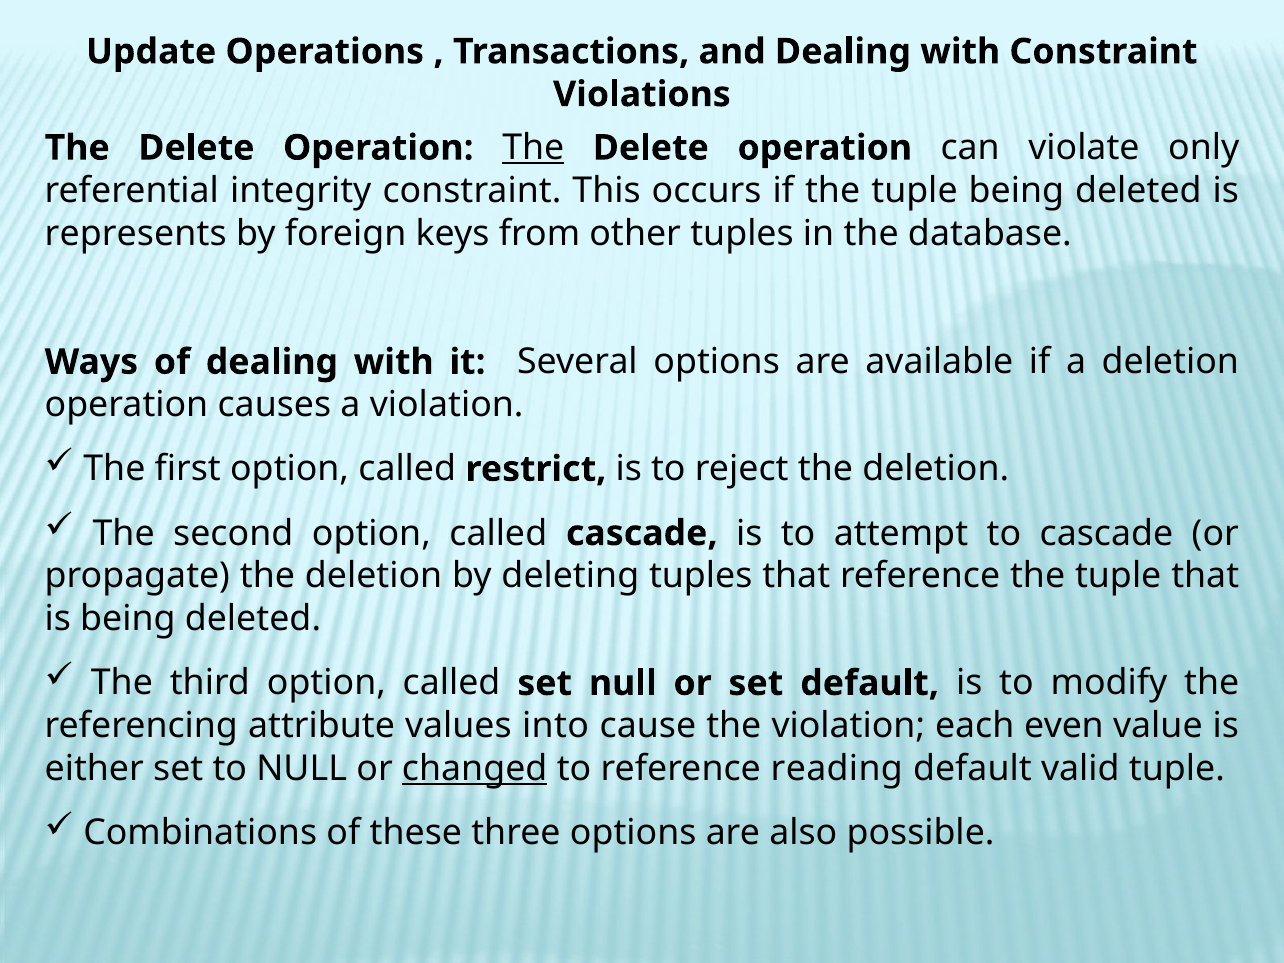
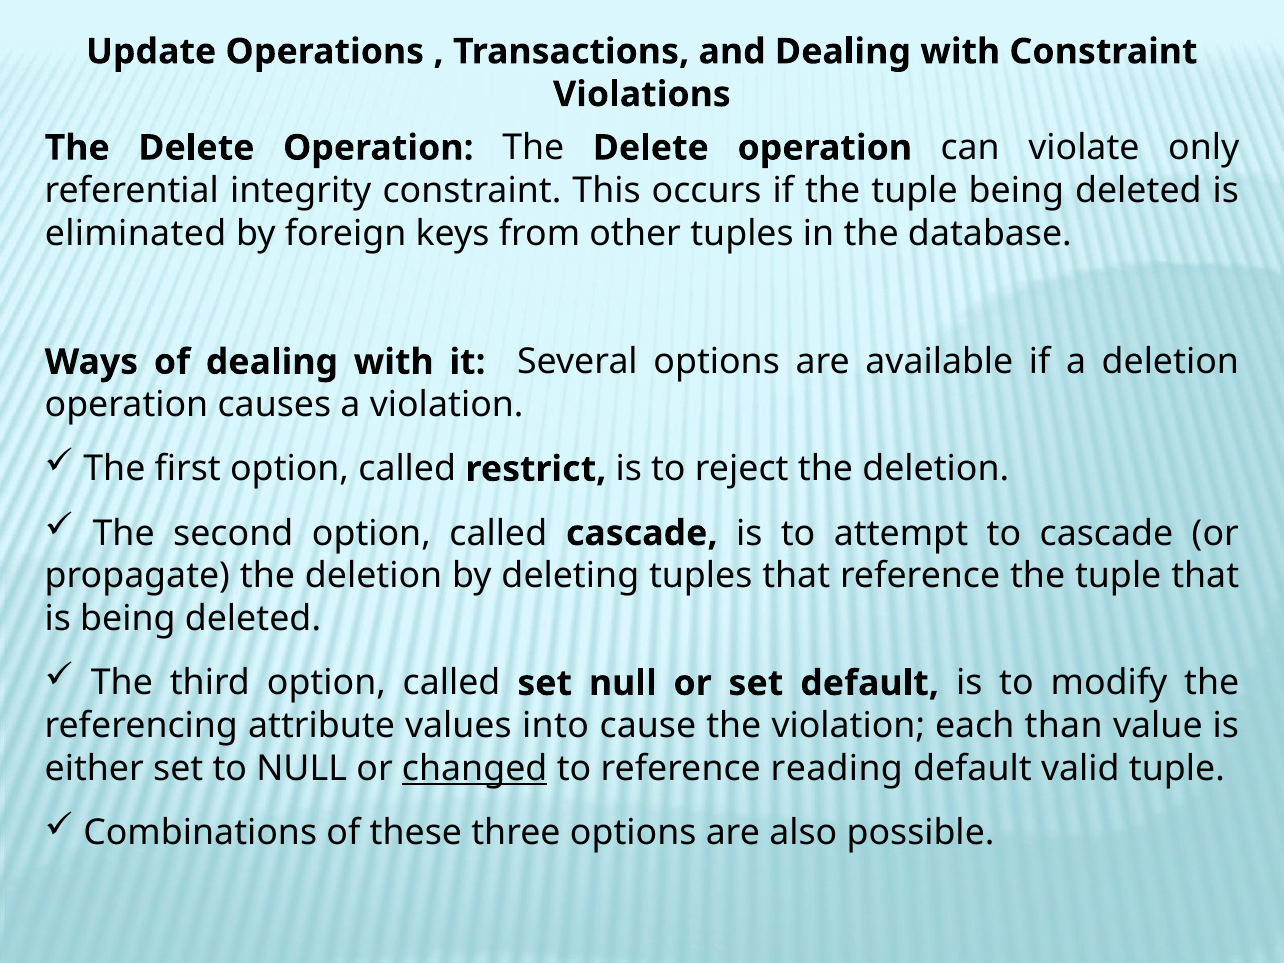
The underline: present -> none (533, 148)
represents: represents -> eliminated (136, 233)
even: even -> than (1064, 726)
